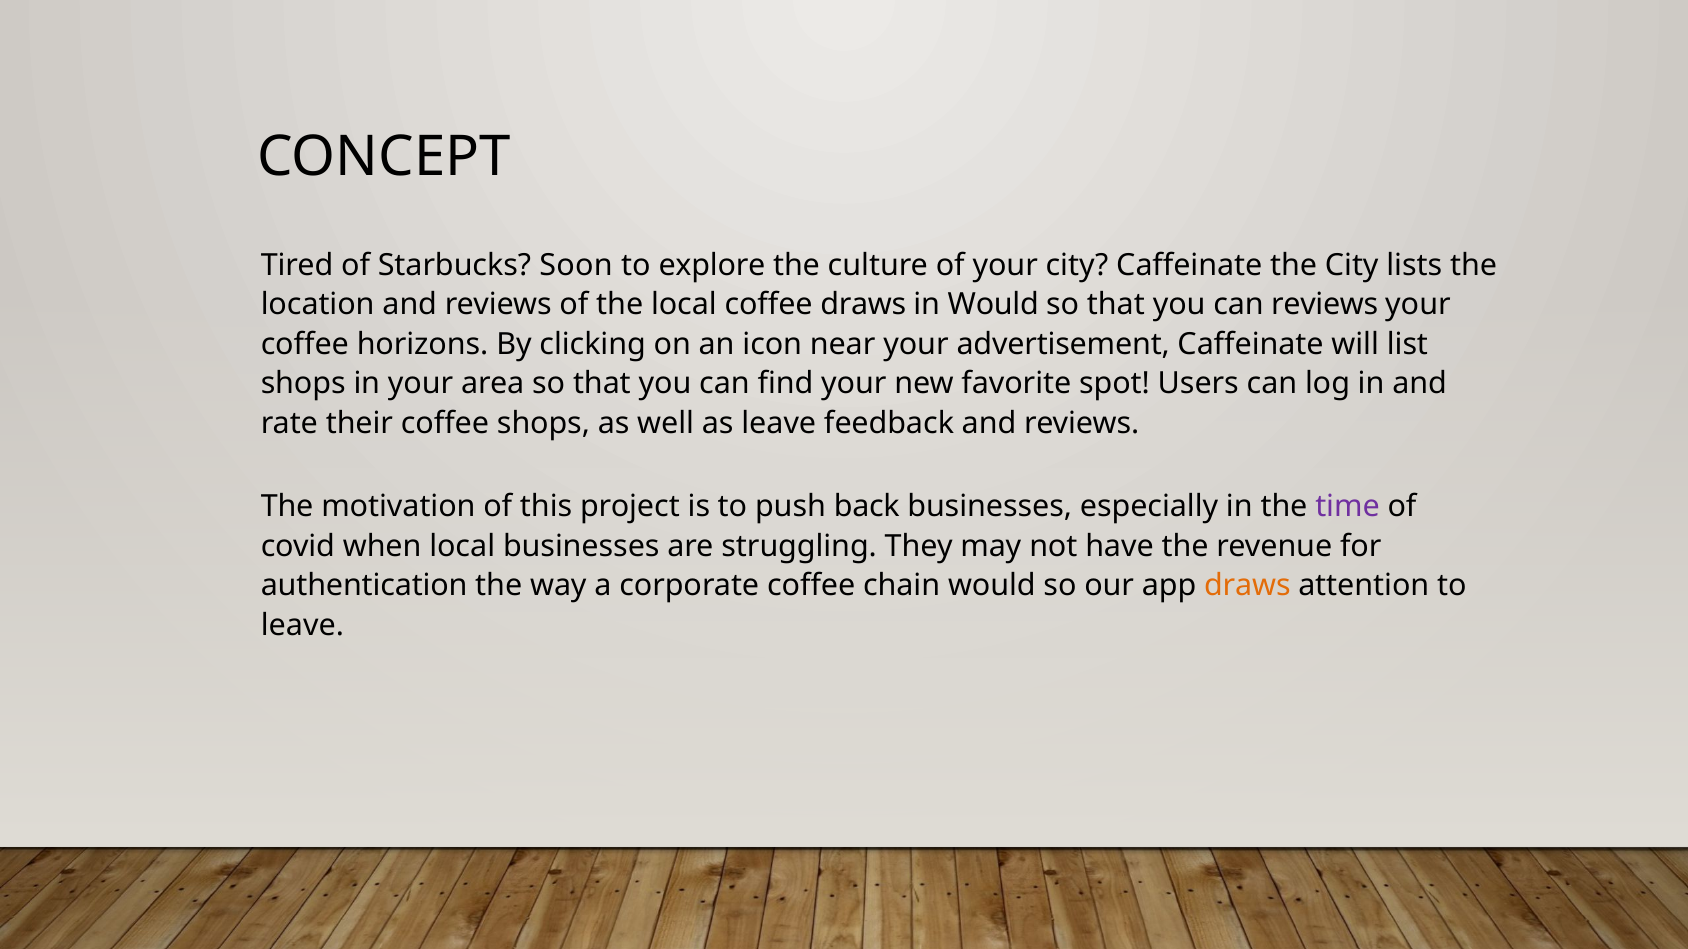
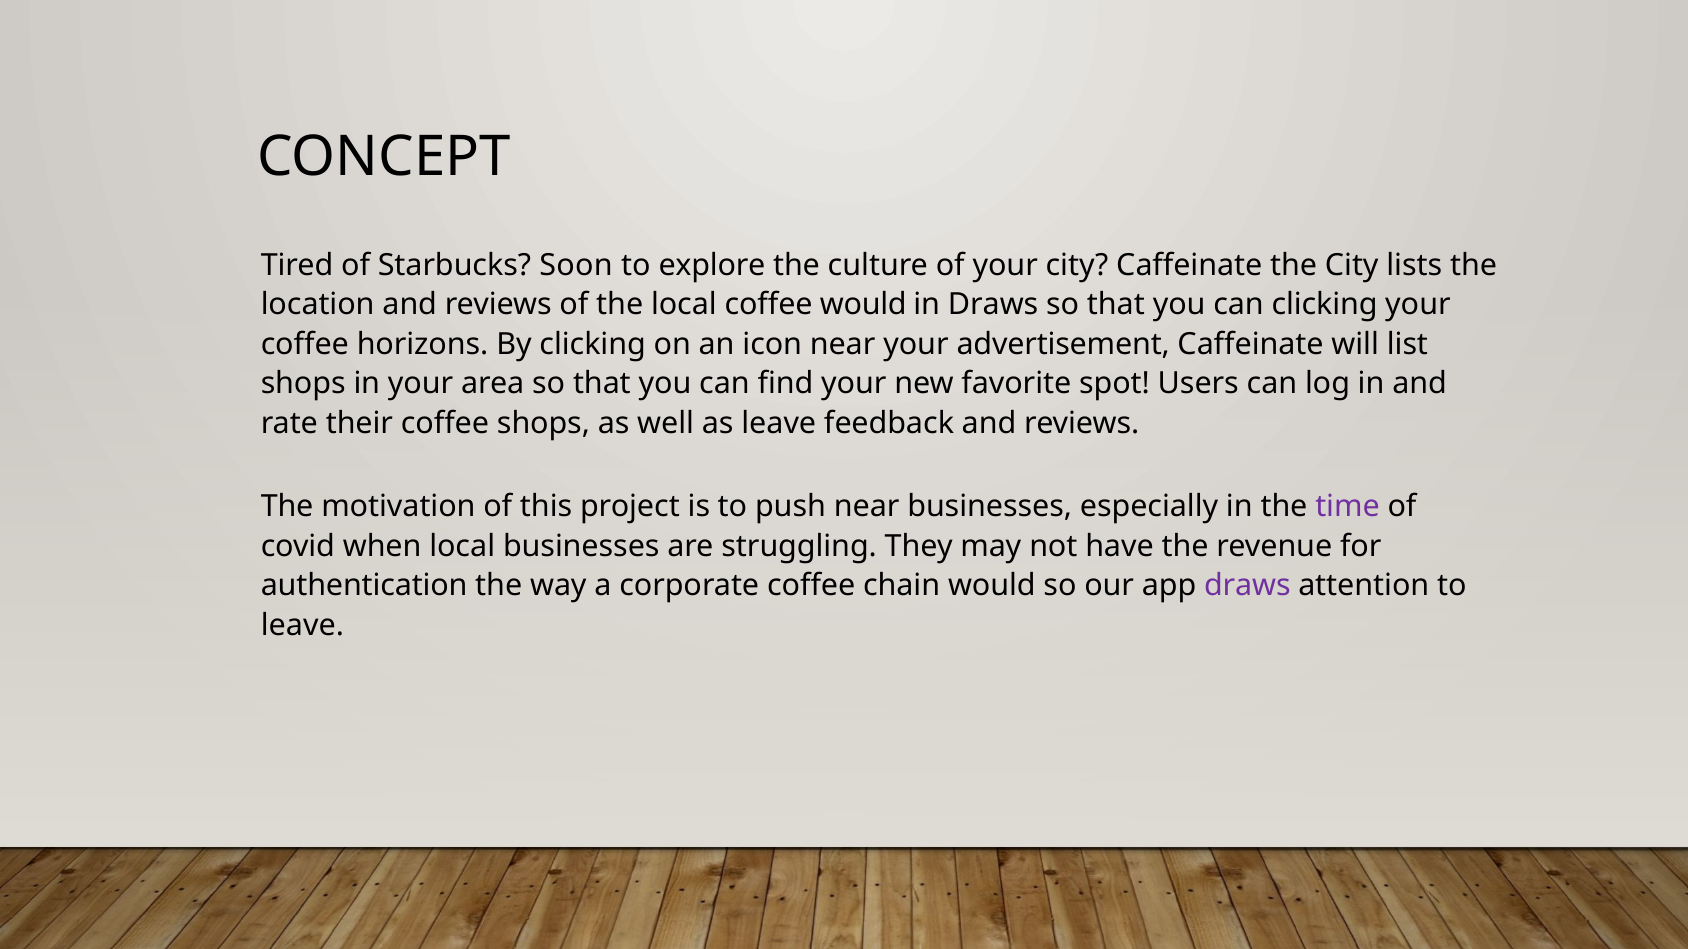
coffee draws: draws -> would (863, 305)
in Would: Would -> Draws (993, 305)
can reviews: reviews -> clicking (1325, 305)
push back: back -> near (867, 507)
draws colour: orange -> purple (1247, 586)
